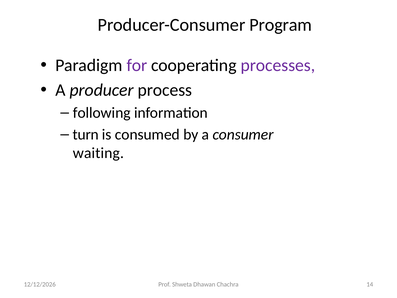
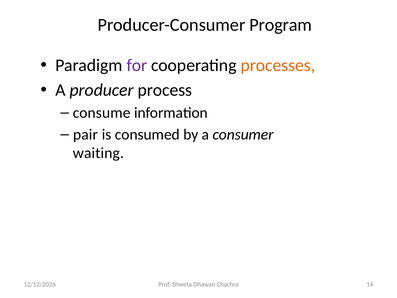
processes colour: purple -> orange (278, 65)
following: following -> consume (102, 113)
turn: turn -> pair (86, 134)
